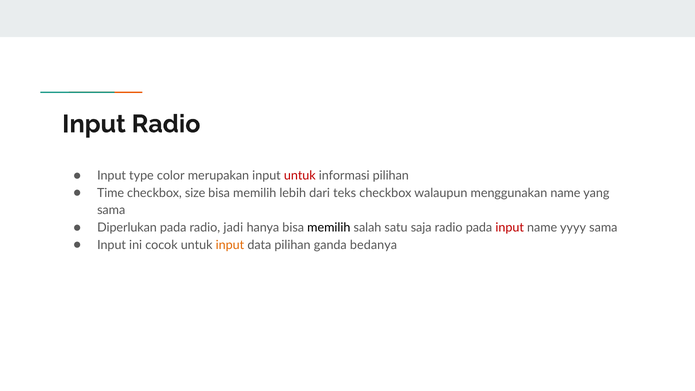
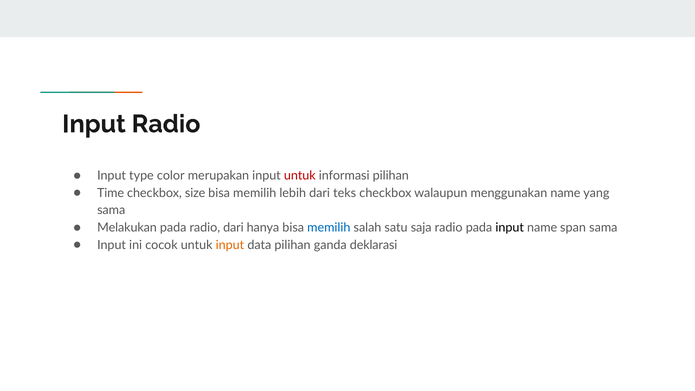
Diperlukan: Diperlukan -> Melakukan (127, 228)
radio jadi: jadi -> dari (233, 228)
memilih colour: black -> blue (329, 228)
input colour: red -> black (510, 228)
yyyy: yyyy -> span (573, 228)
bedanya: bedanya -> deklarasi (374, 245)
